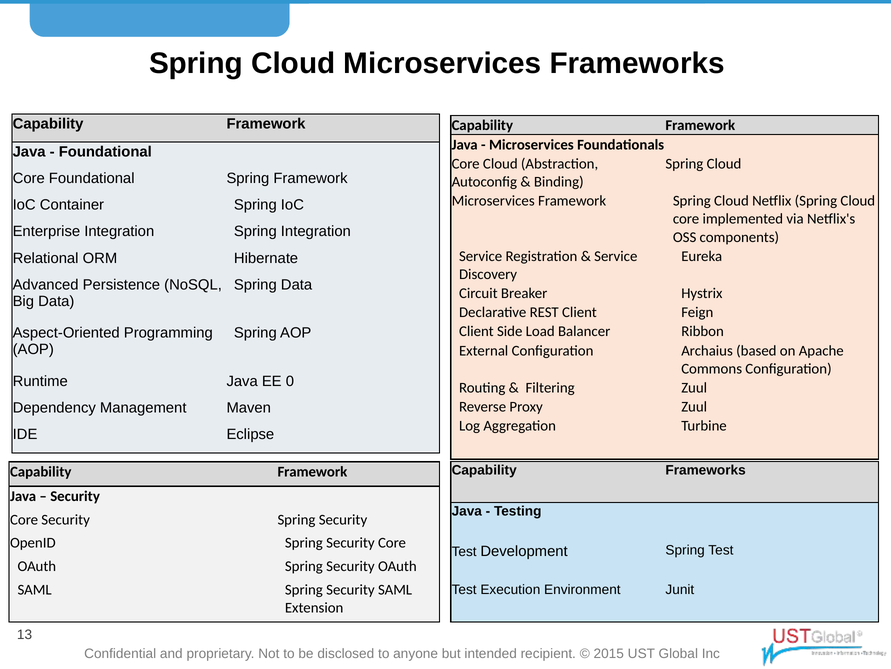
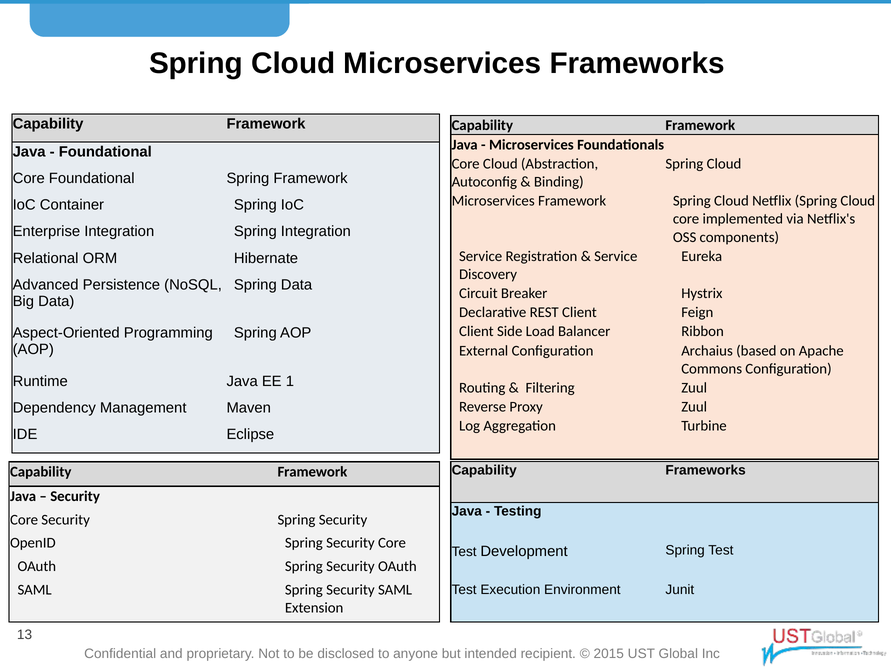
0: 0 -> 1 (290, 381)
